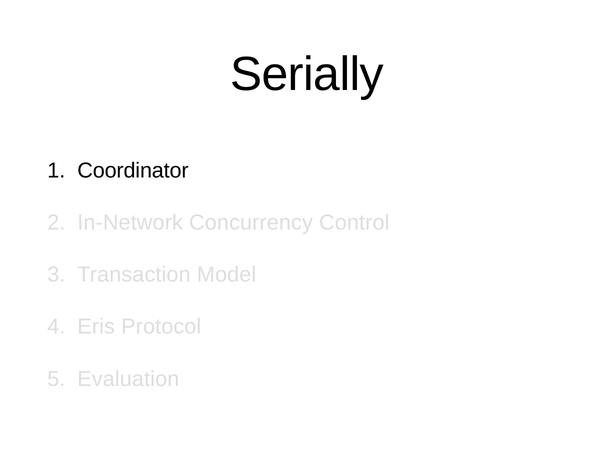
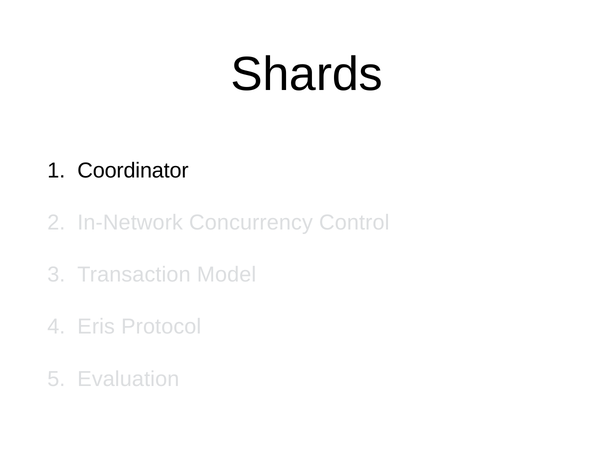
Serially: Serially -> Shards (307, 74)
